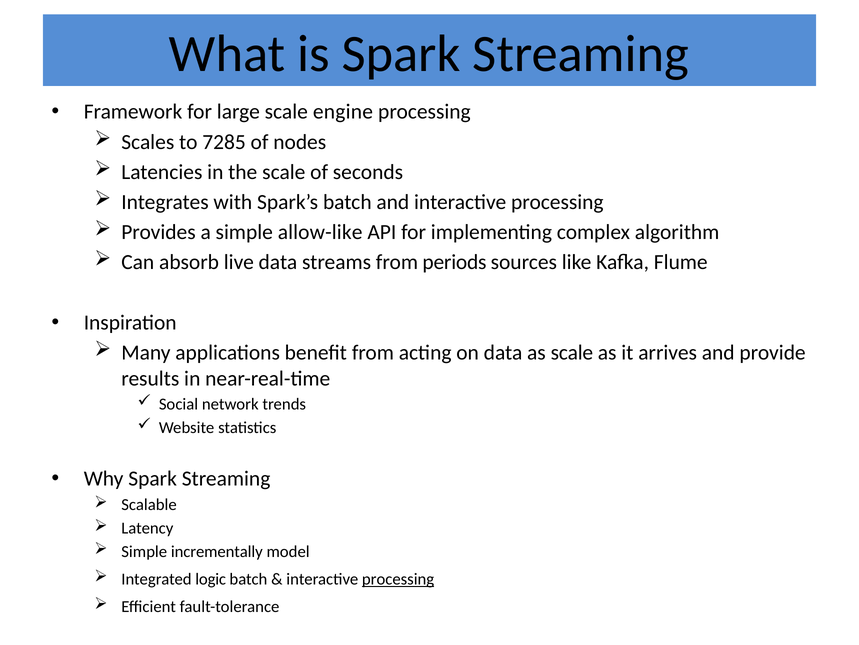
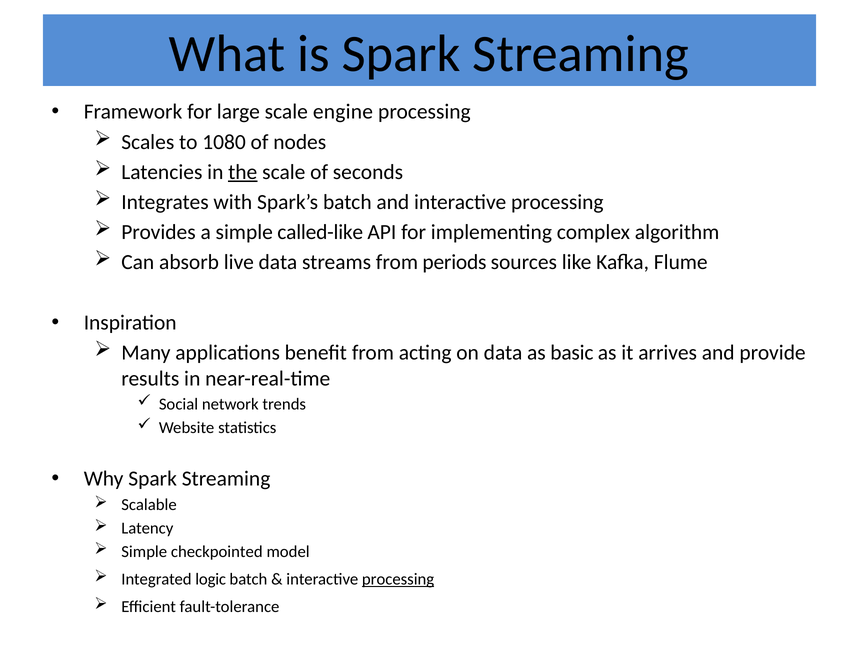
7285: 7285 -> 1080 (224, 142)
the underline: none -> present (243, 172)
allow-like: allow-like -> called-like (320, 232)
as scale: scale -> basic (572, 352)
incrementally: incrementally -> checkpointed (217, 551)
